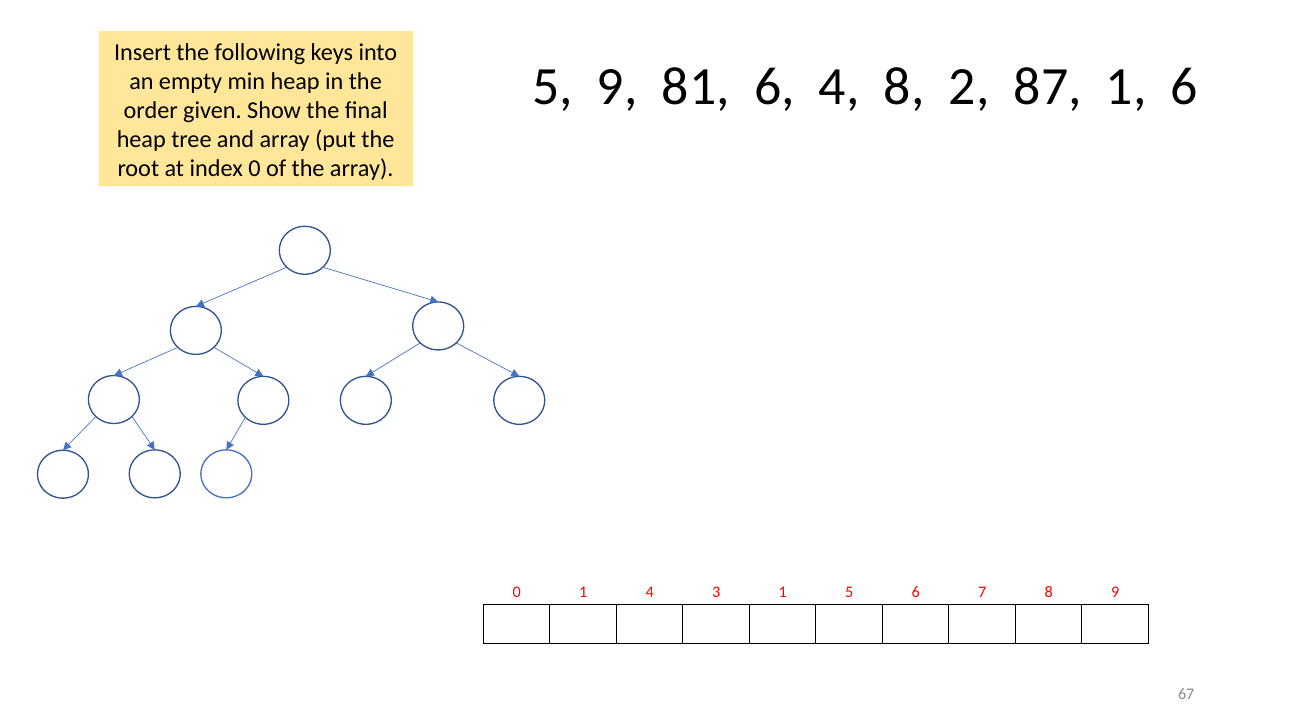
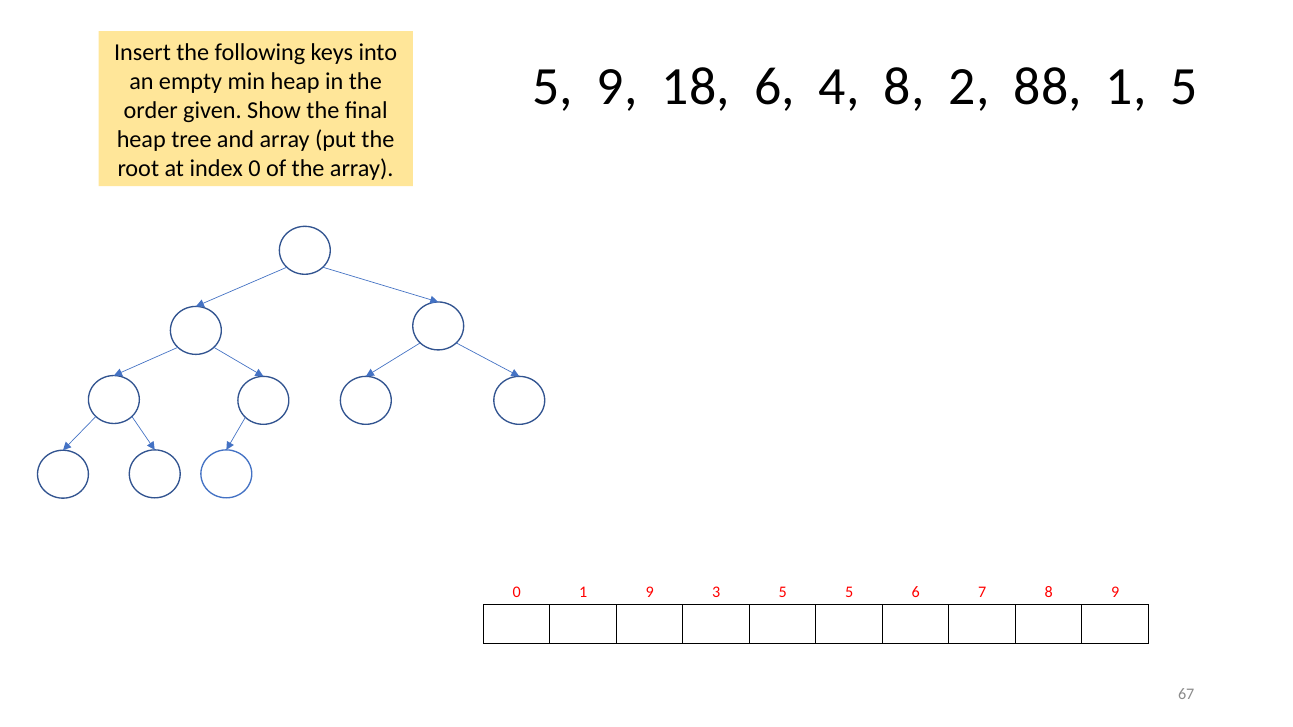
81: 81 -> 18 (696, 87)
87: 87 -> 88 (1048, 87)
1 6: 6 -> 5 (1185, 87)
1 4: 4 -> 9 (650, 592)
3 1: 1 -> 5 (783, 592)
